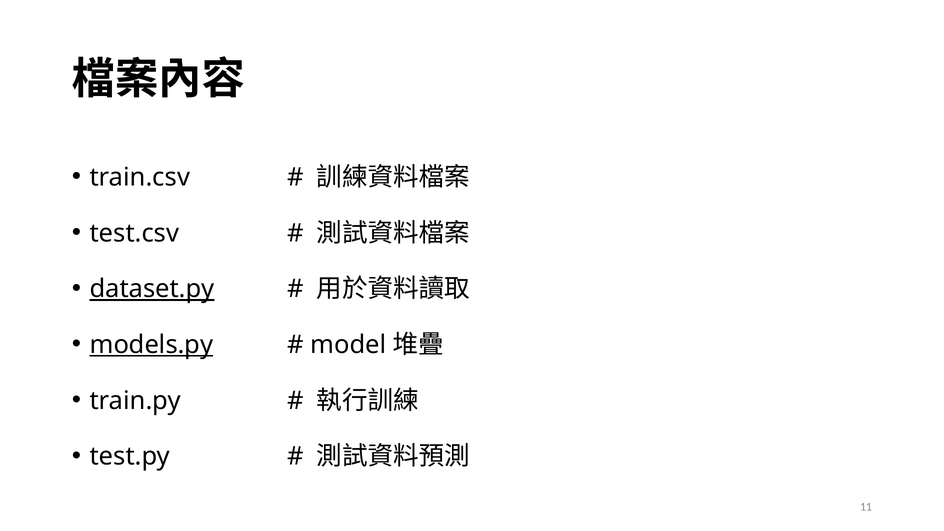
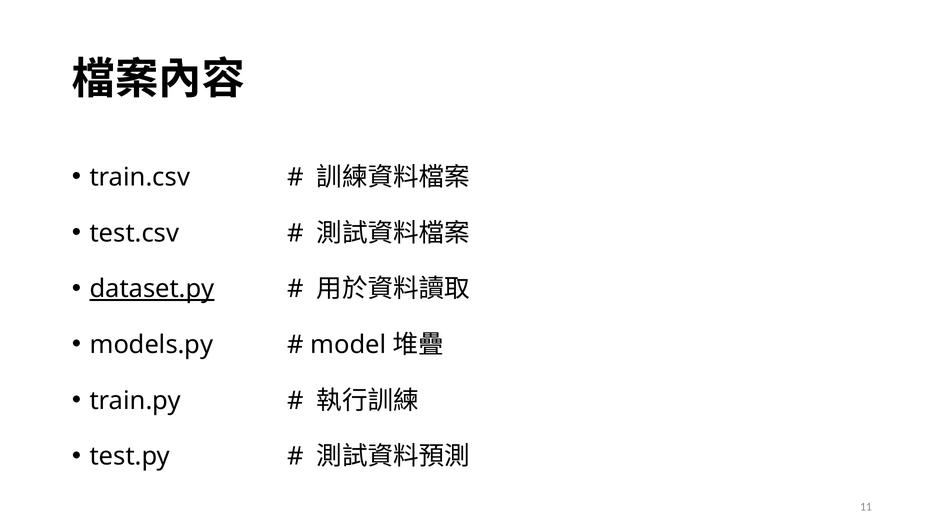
models.py underline: present -> none (151, 345)
